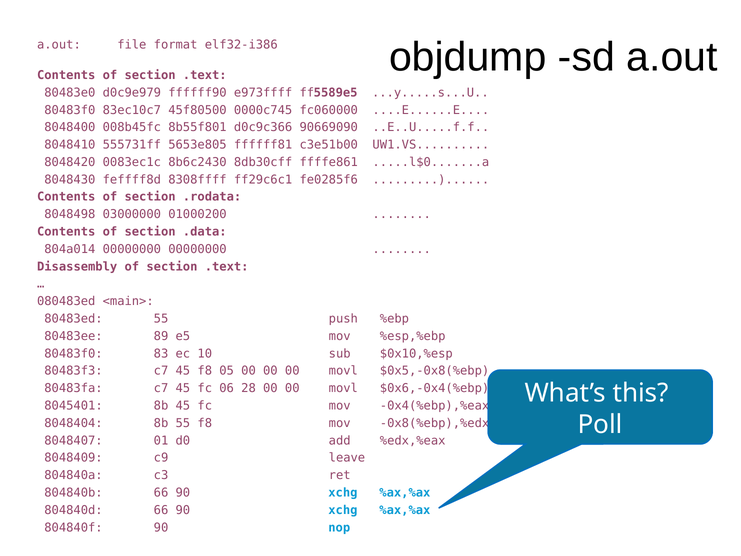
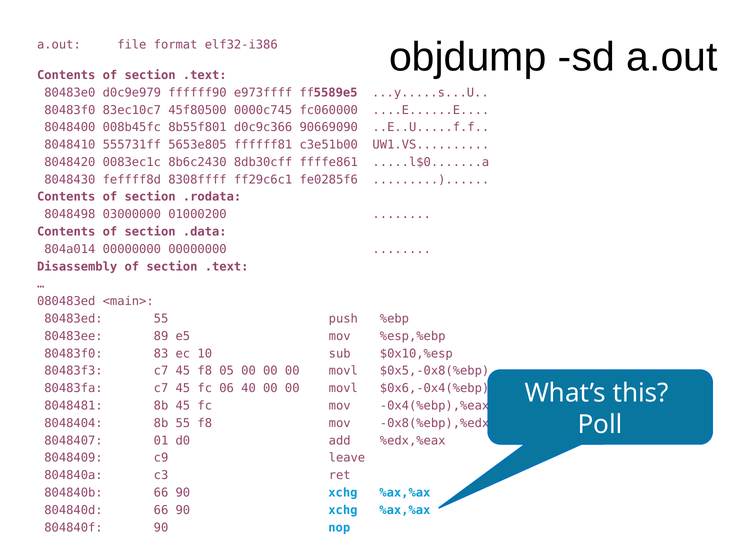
28: 28 -> 40 (249, 388)
8045401: 8045401 -> 8048481 (74, 405)
